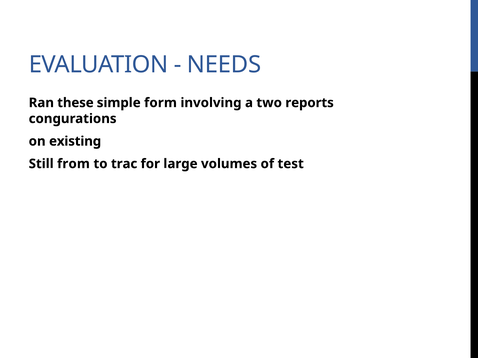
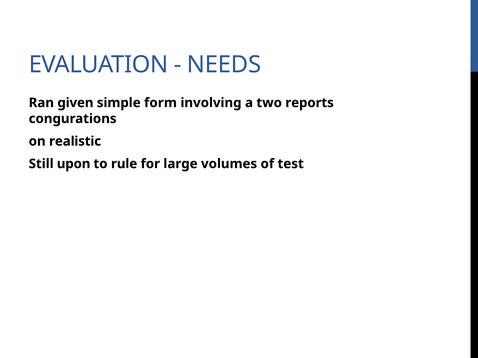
these: these -> given (75, 103)
existing: existing -> realistic (75, 141)
from: from -> upon (74, 164)
trac: trac -> rule (124, 164)
